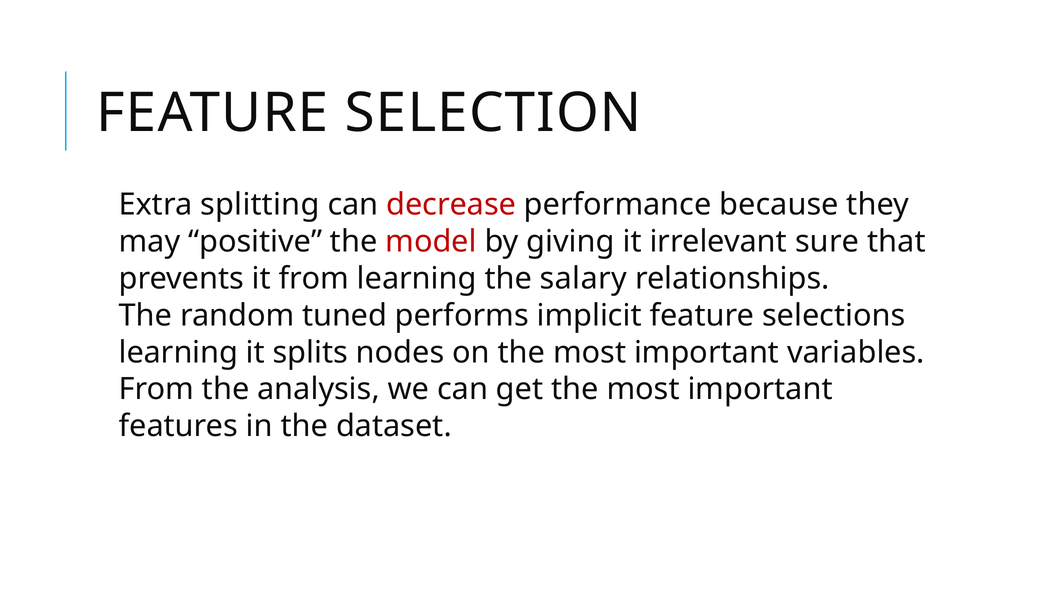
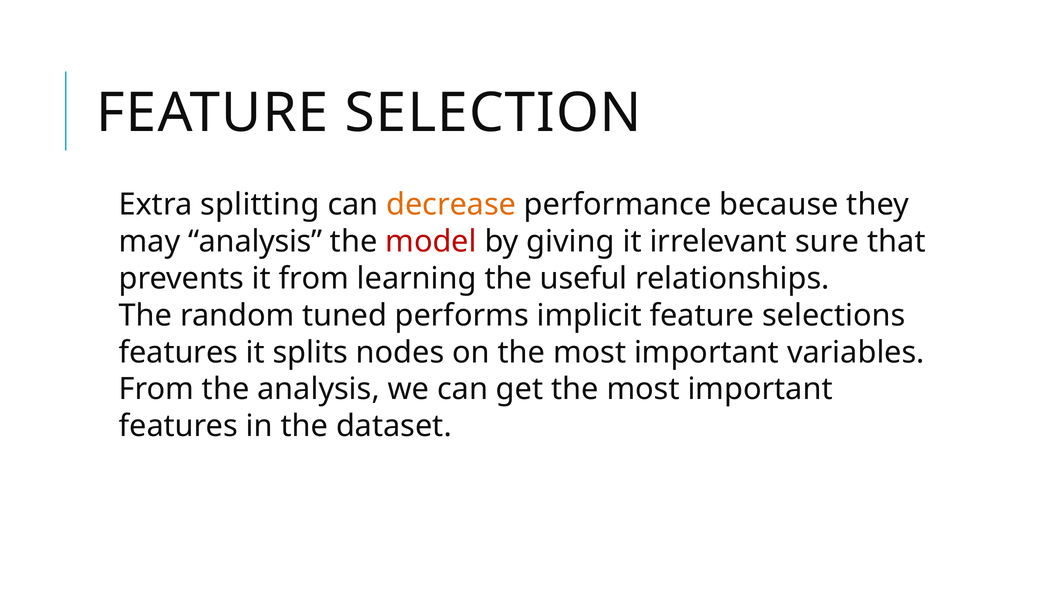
decrease colour: red -> orange (451, 205)
may positive: positive -> analysis (255, 242)
salary: salary -> useful (584, 279)
learning: learning -> features (178, 352)
